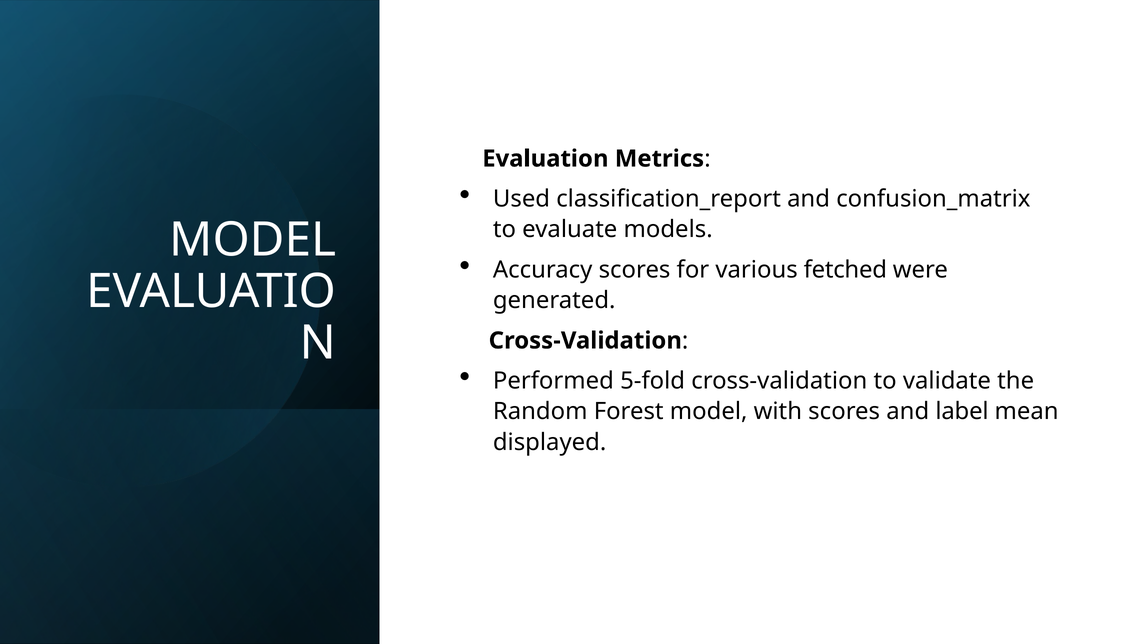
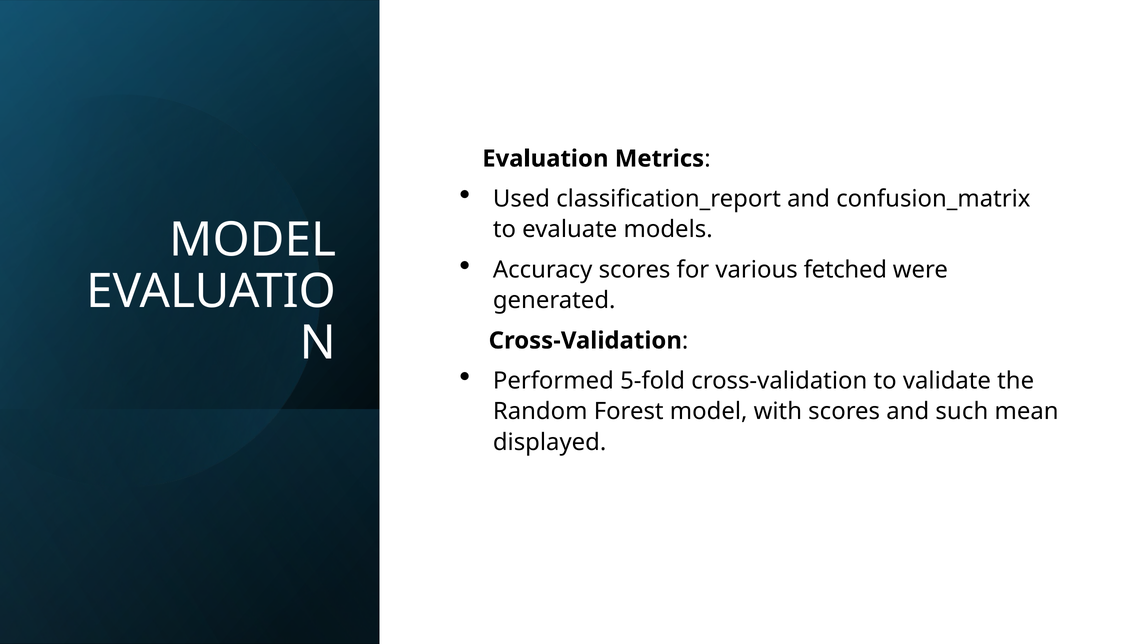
label: label -> such (962, 412)
